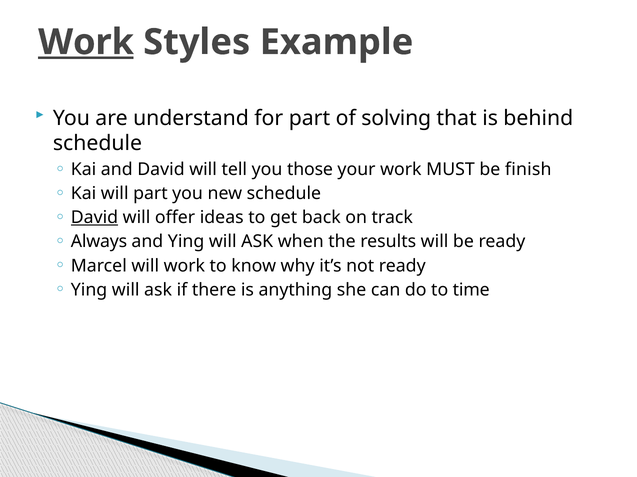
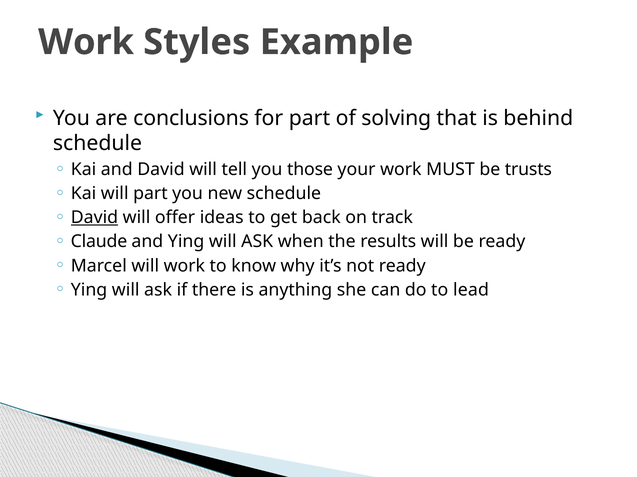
Work underline: present -> none (86, 42)
understand: understand -> conclusions (191, 118)
finish: finish -> trusts (528, 170)
Always: Always -> Claude (99, 242)
time: time -> lead (471, 290)
